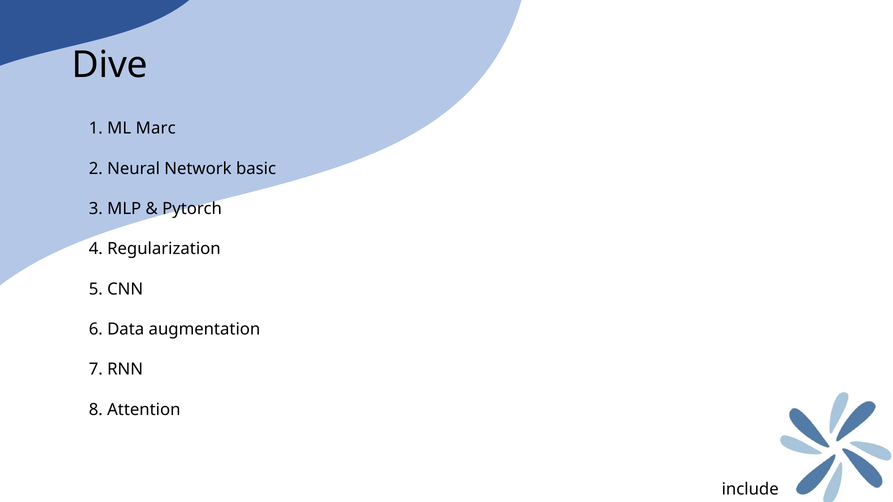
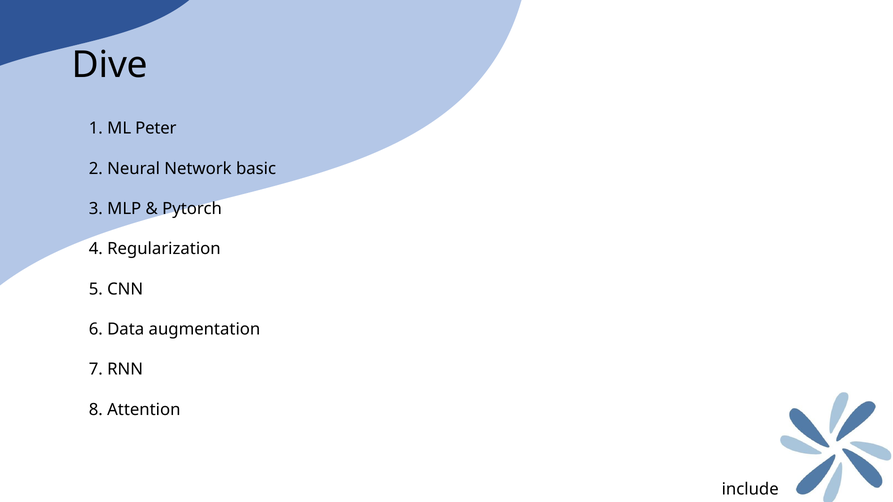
Marc: Marc -> Peter (156, 129)
